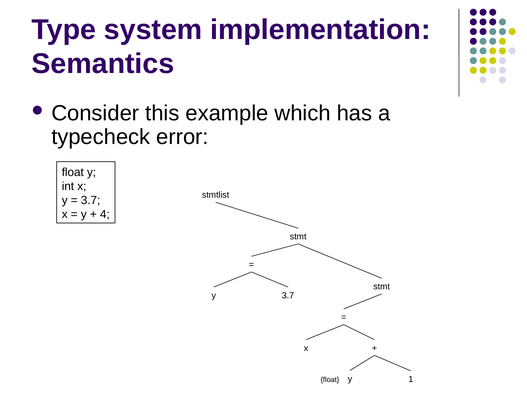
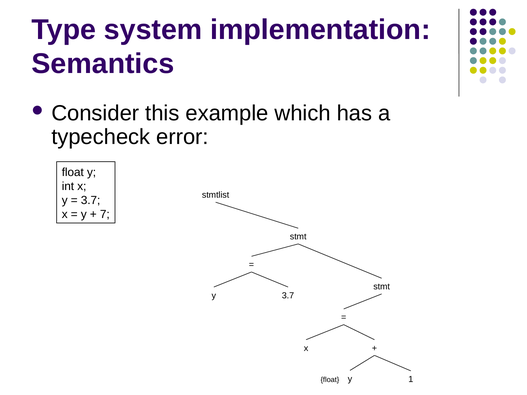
4: 4 -> 7 (105, 214)
